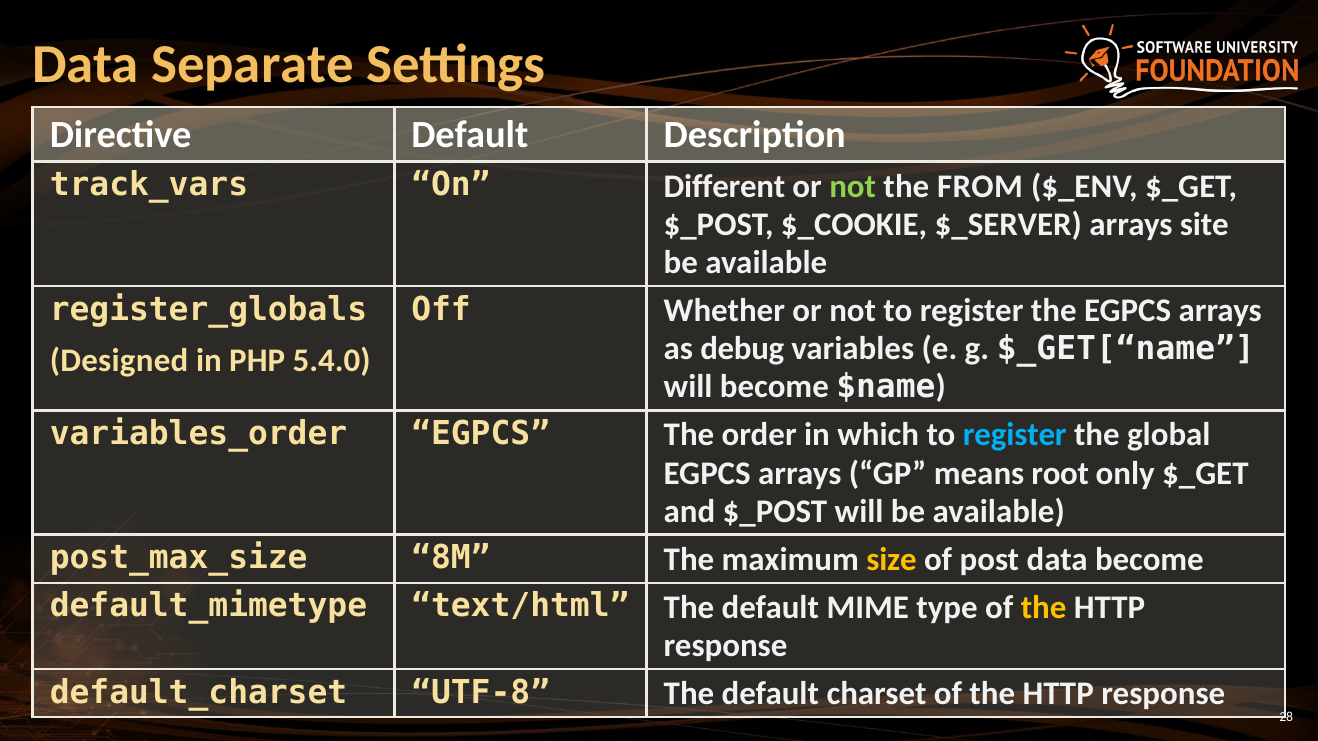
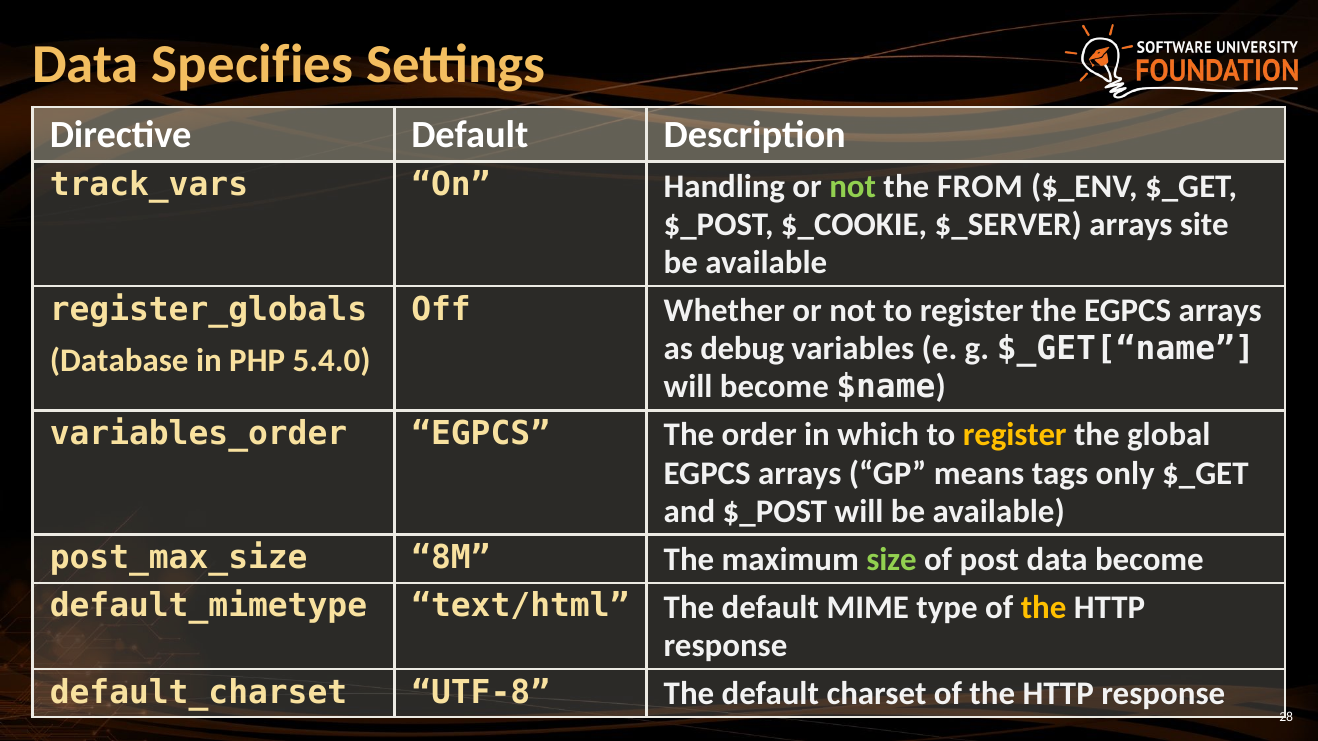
Separate: Separate -> Specifies (252, 64)
Different: Different -> Handling (724, 186)
Designed: Designed -> Database (119, 360)
register colour: light blue -> yellow (1015, 435)
root: root -> tags (1060, 473)
size colour: yellow -> light green (892, 560)
